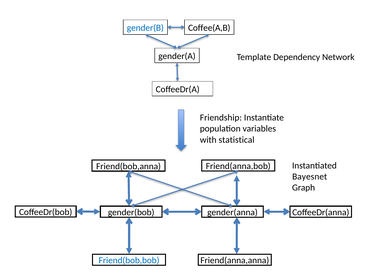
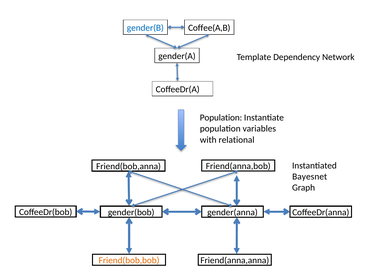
Friendship: Friendship -> Population (221, 118)
statistical: statistical -> relational (237, 140)
Friend(bob,bob colour: blue -> orange (129, 261)
